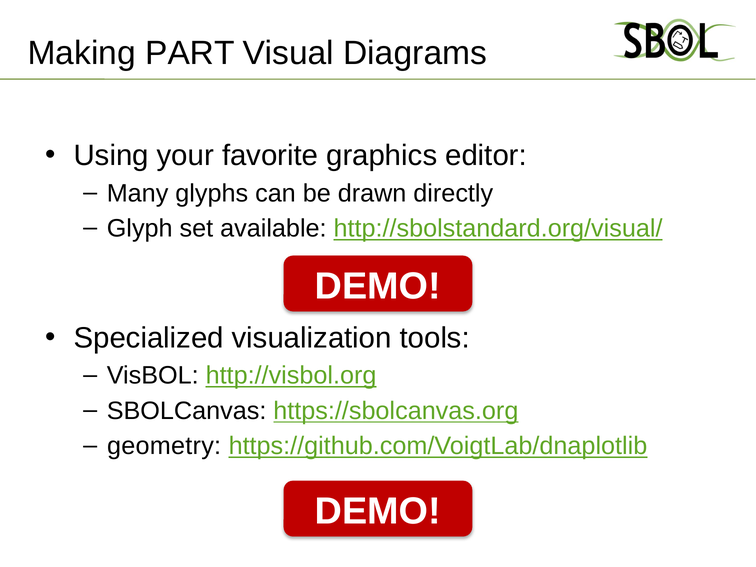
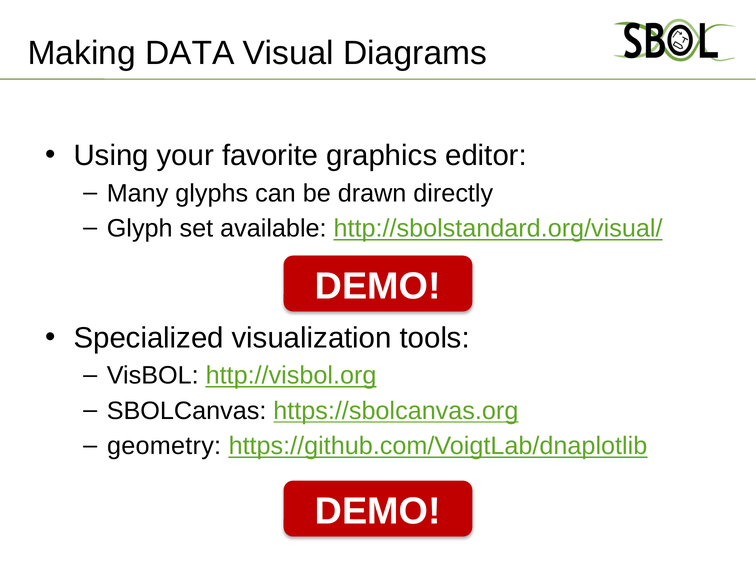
PART: PART -> DATA (190, 53)
